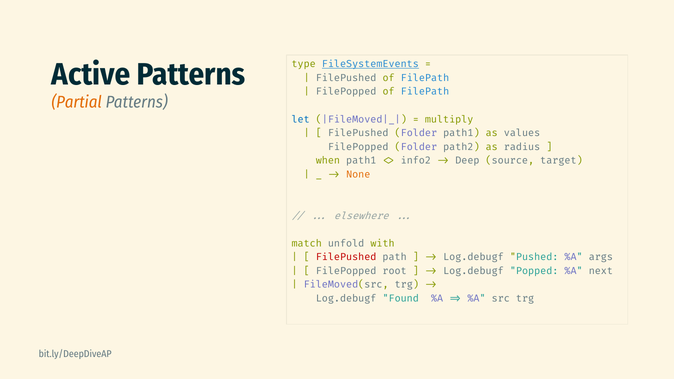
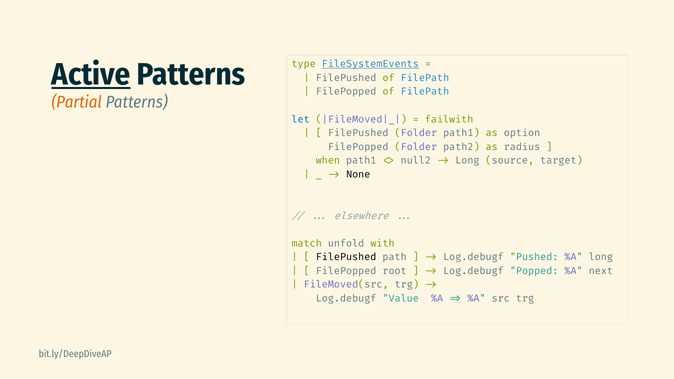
Active underline: none -> present (91, 75)
multiply: multiply -> failwith (449, 119)
values: values -> option (522, 133)
info2: info2 -> null2 (416, 161)
Deep: Deep -> Long (467, 161)
None colour: orange -> black (358, 174)
FilePushed colour: red -> black (346, 257)
%A args: args -> long (601, 257)
Found: Found -> Value (404, 299)
